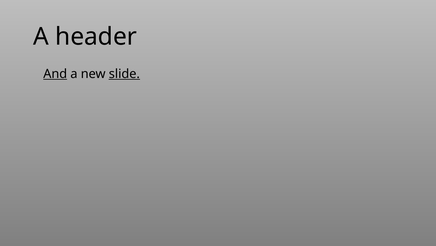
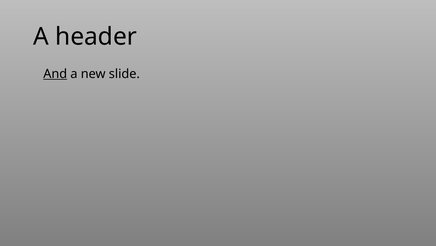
slide underline: present -> none (124, 74)
